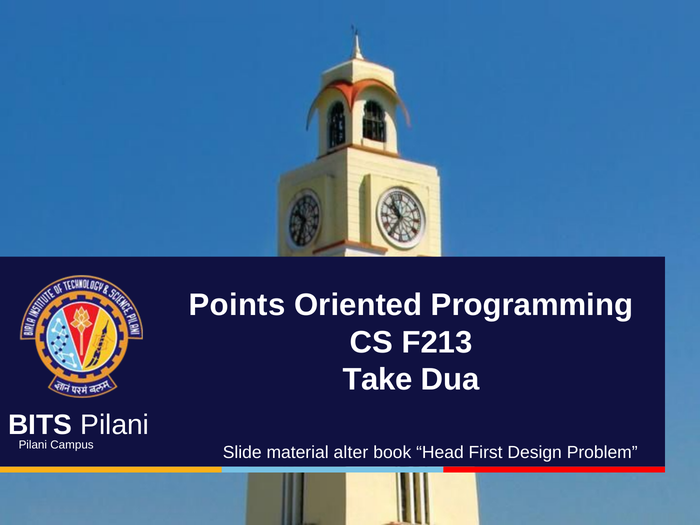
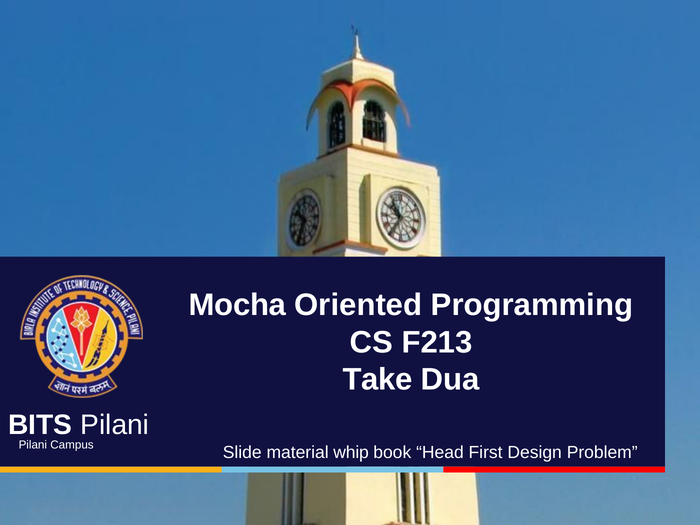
Points: Points -> Mocha (237, 305)
alter: alter -> whip (351, 453)
